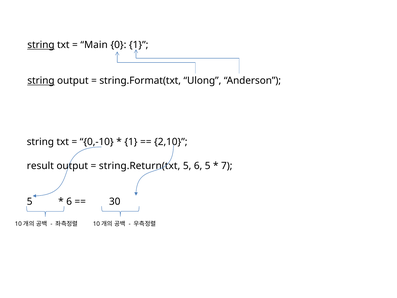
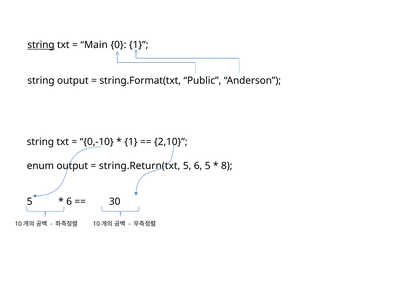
string underline: present -> none (41, 81)
Ulong: Ulong -> Public (202, 81)
result: result -> enum (40, 166)
7: 7 -> 8 (227, 166)
